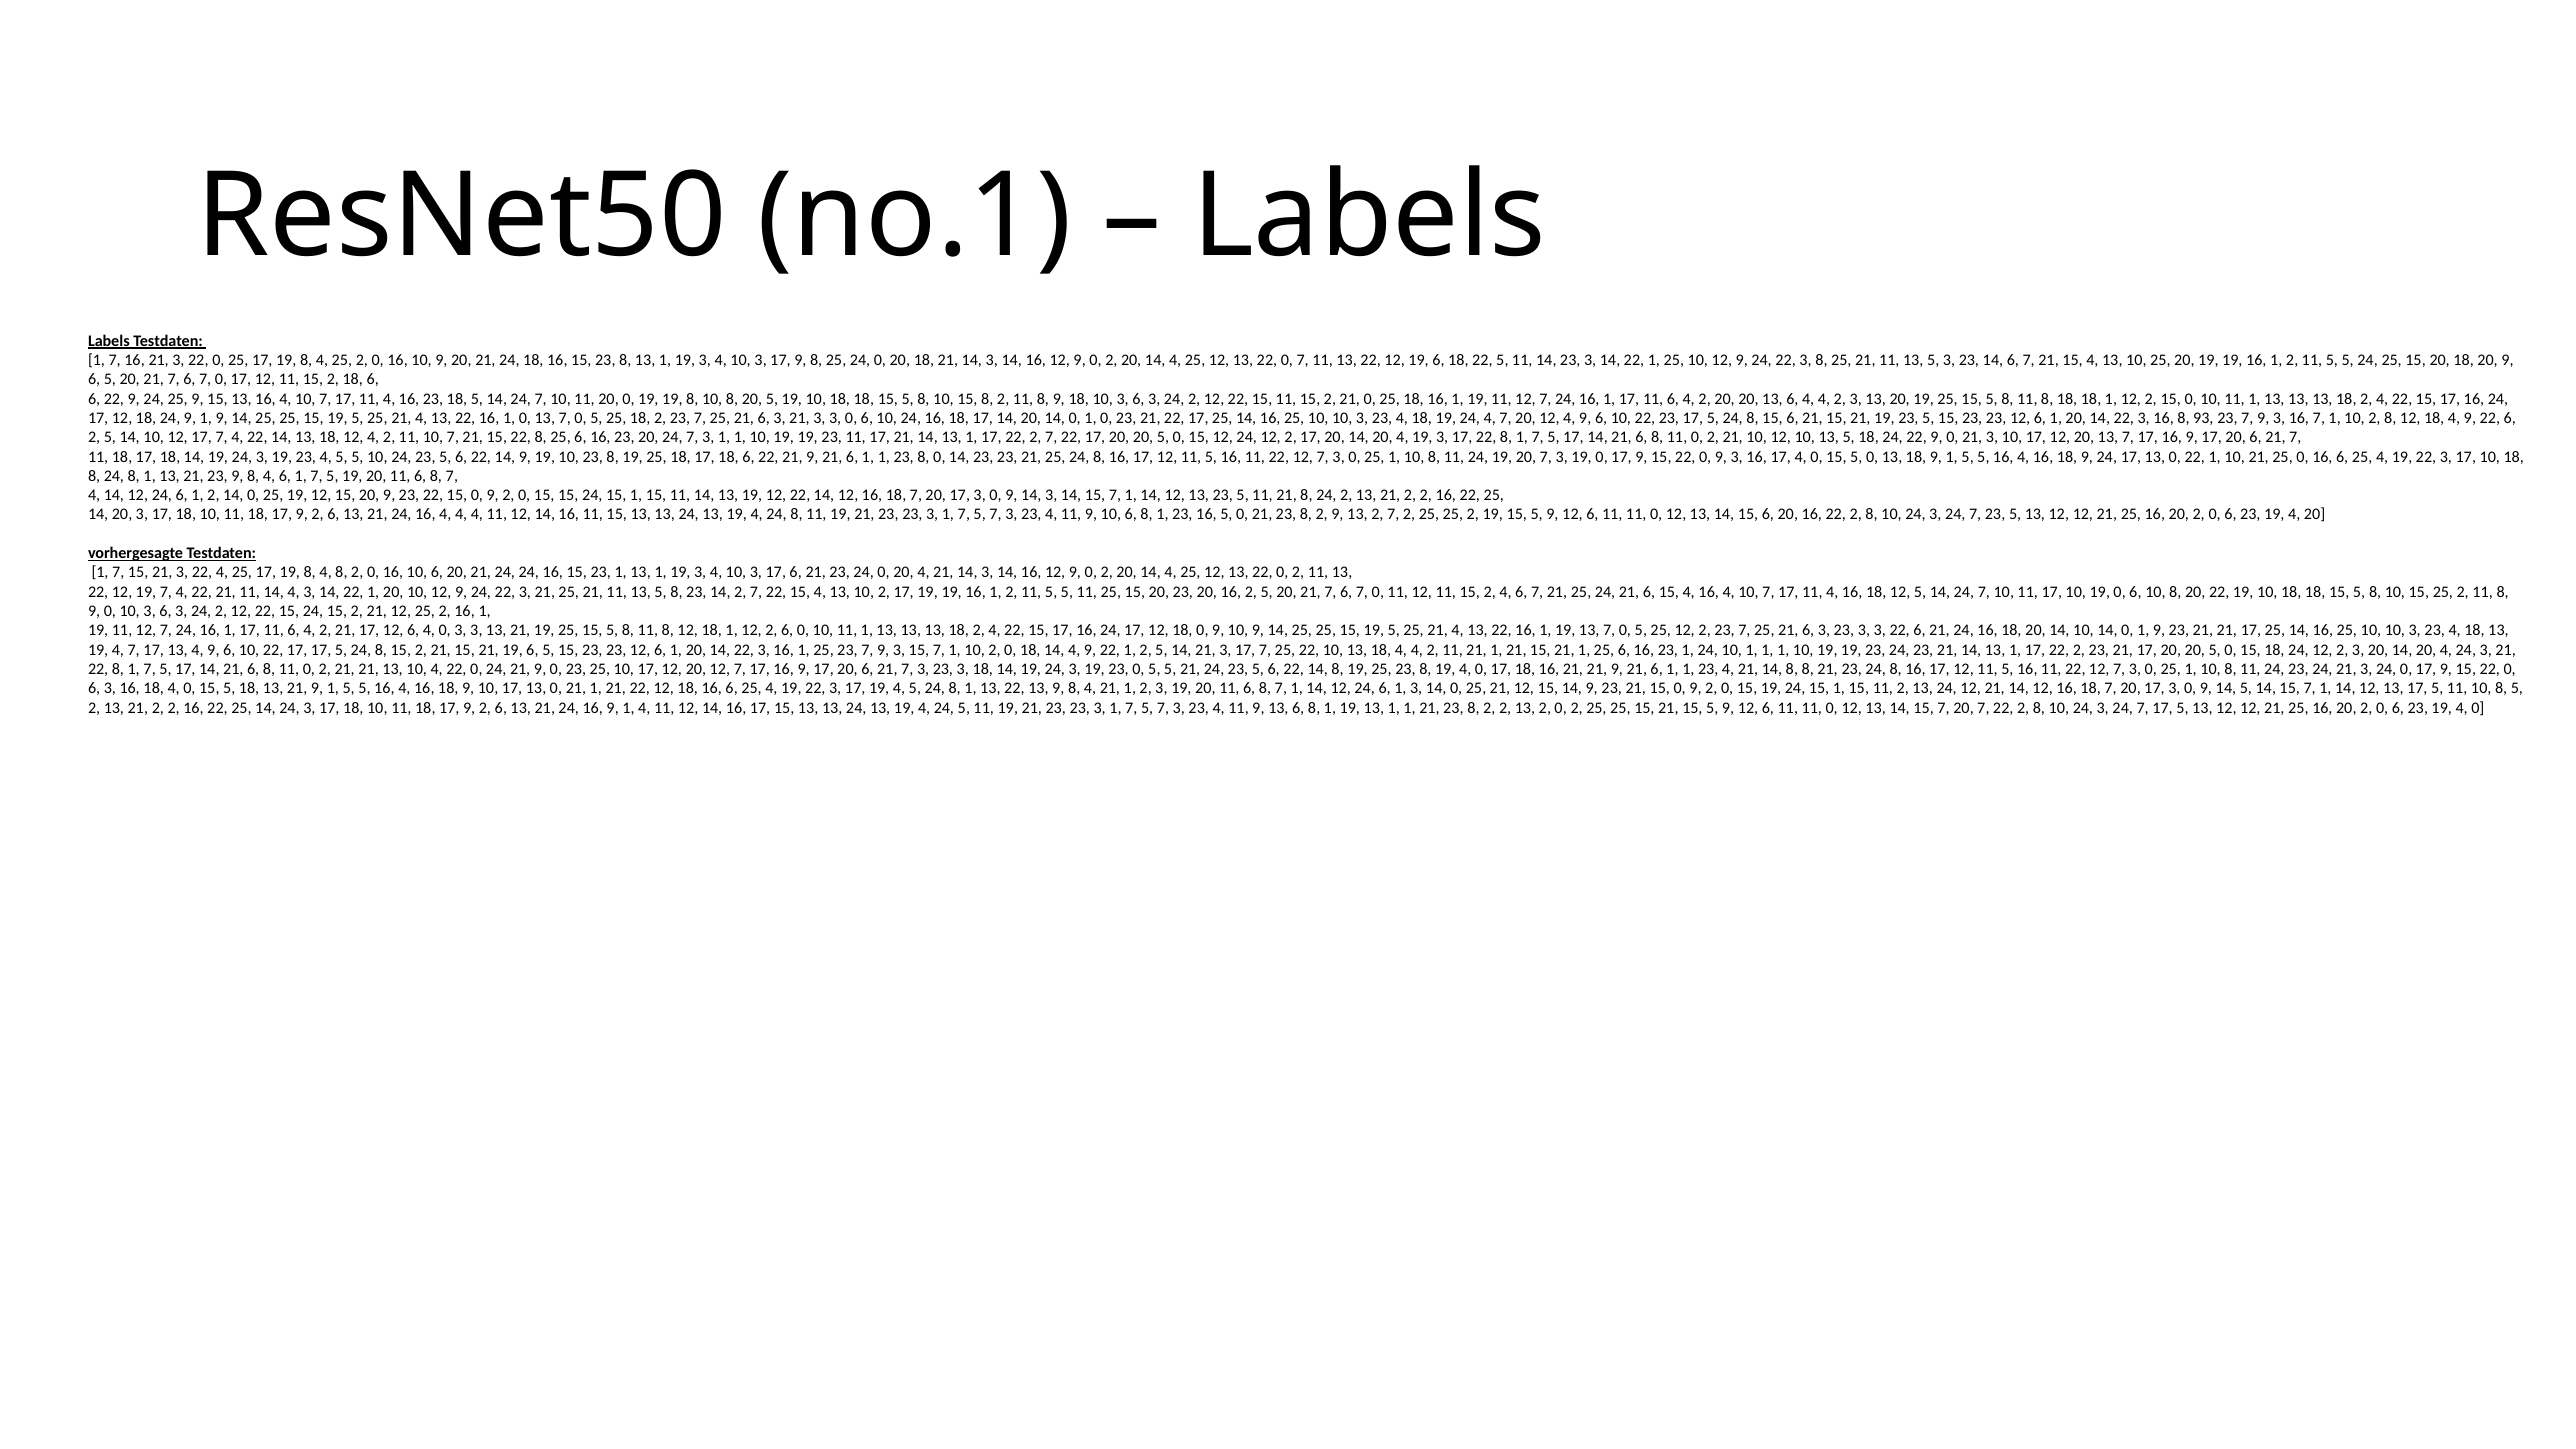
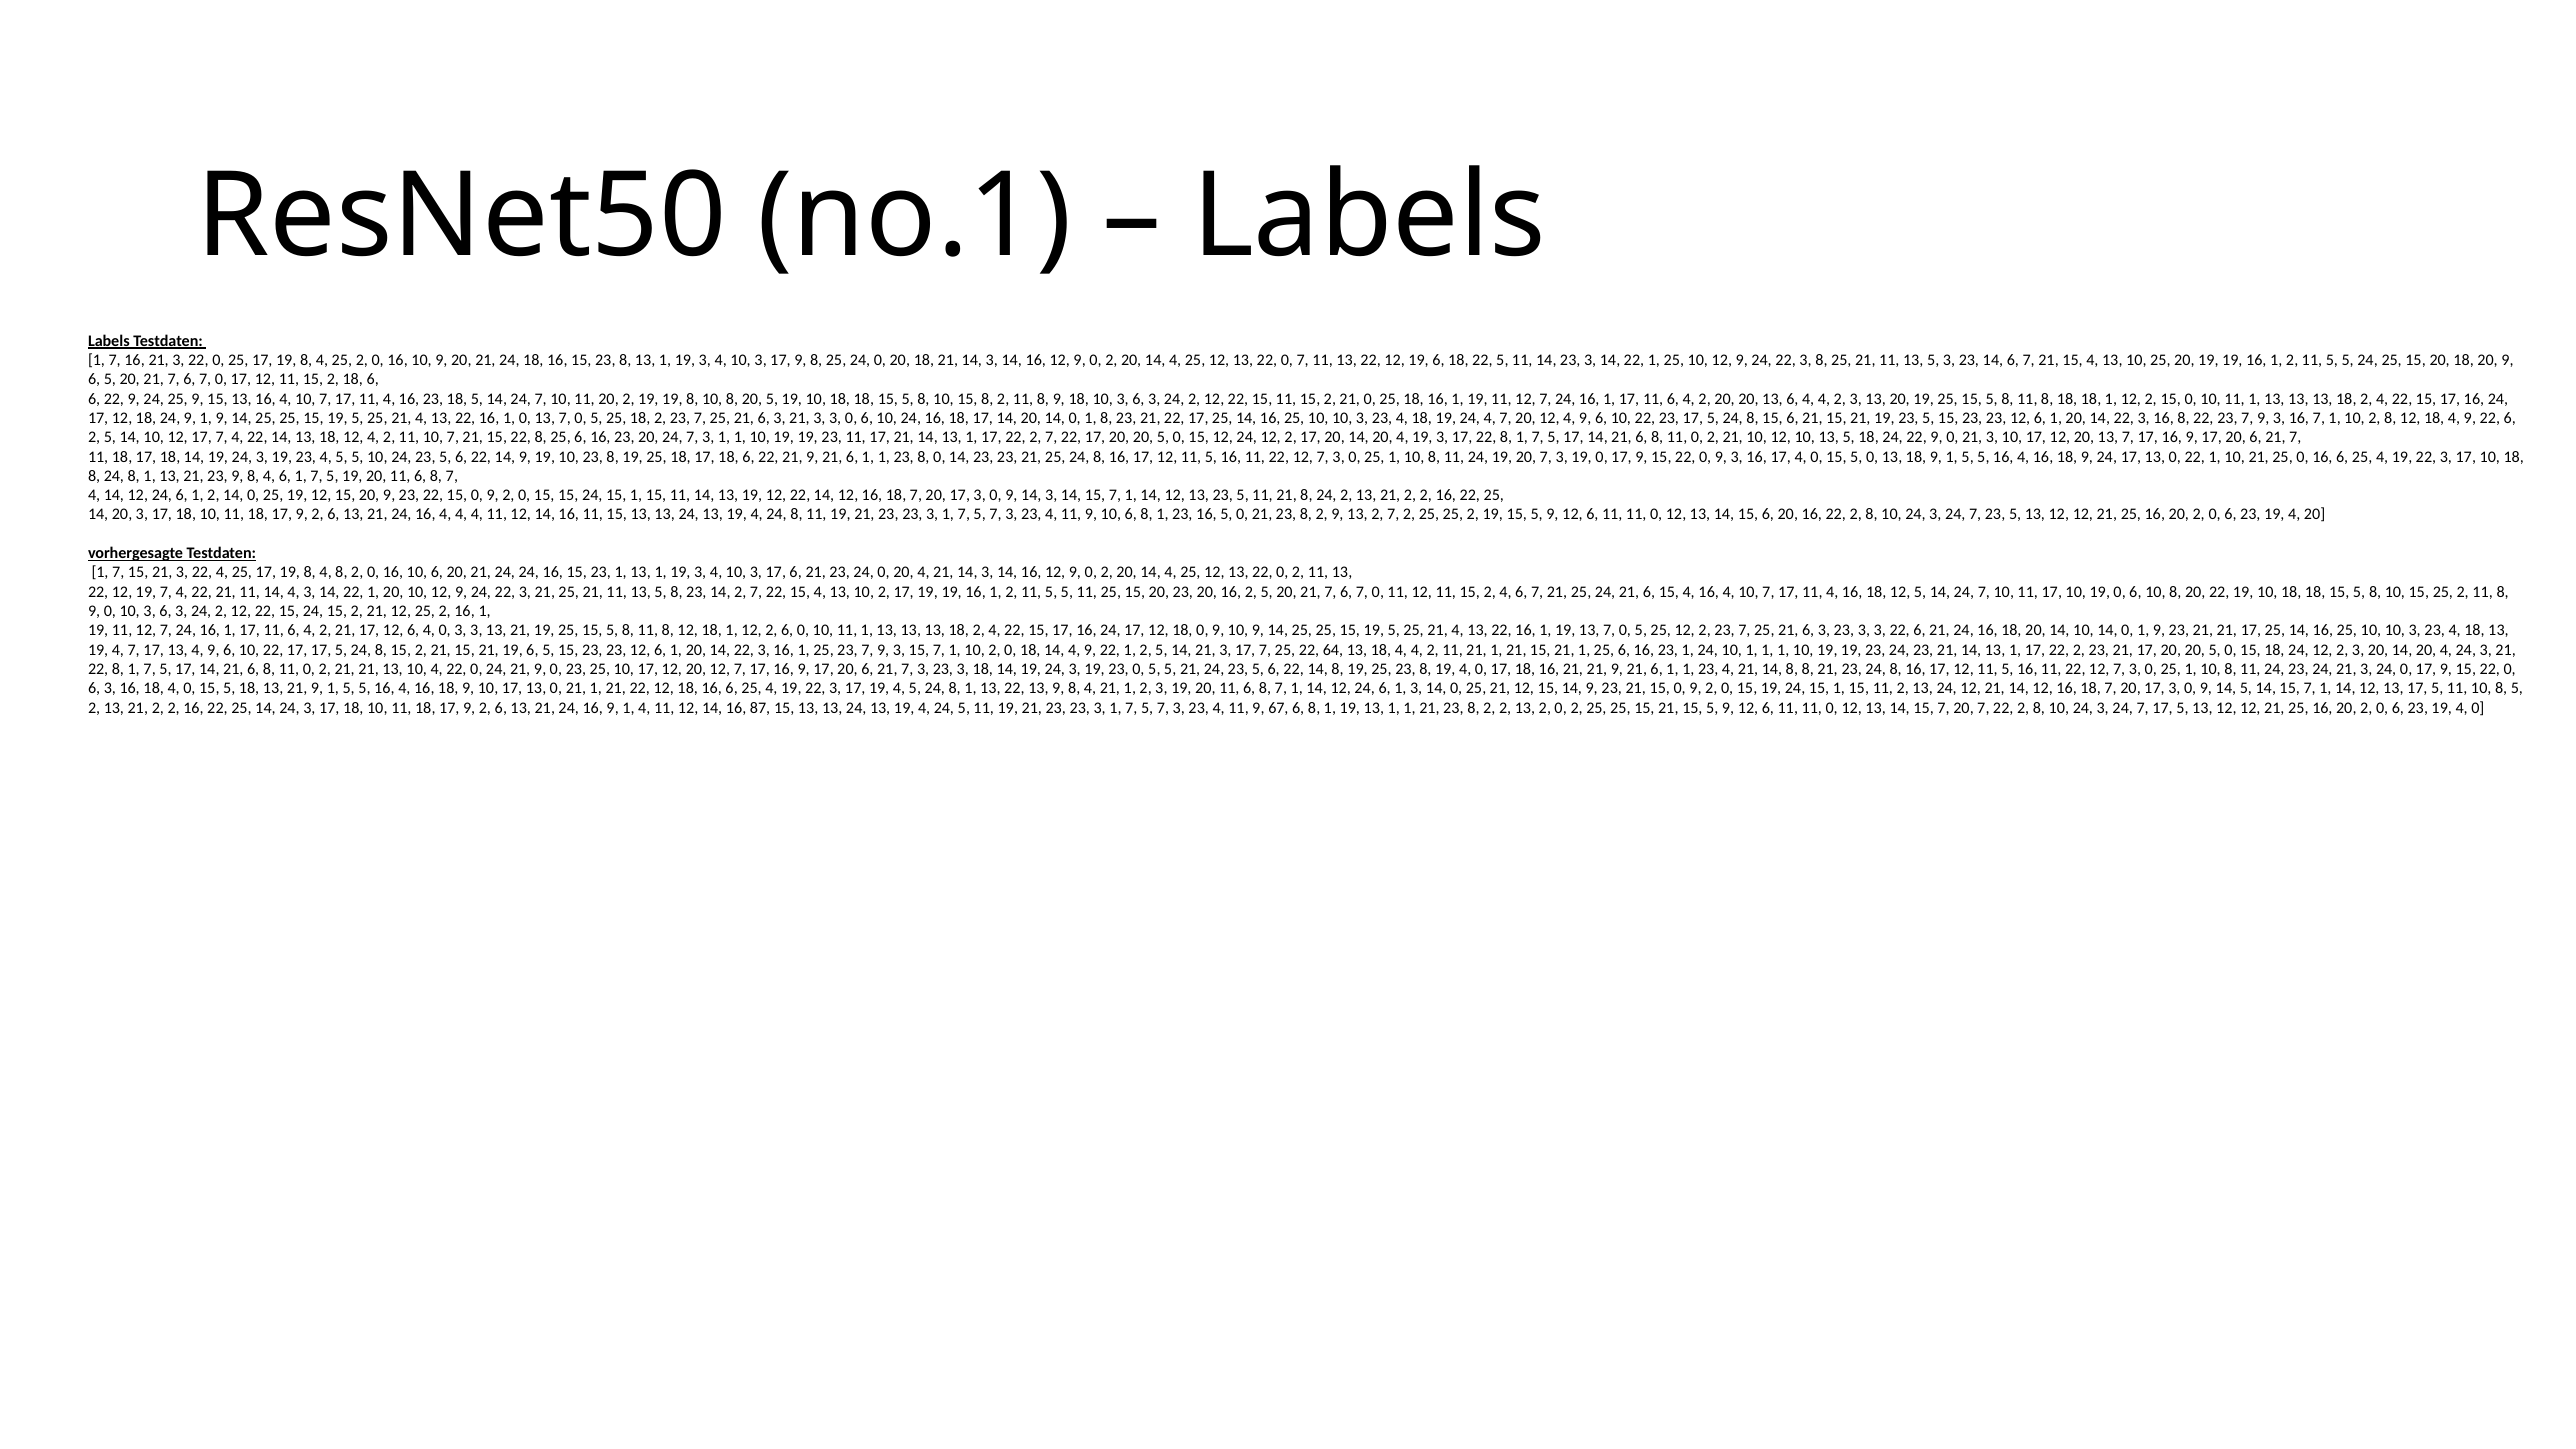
11 20 0: 0 -> 2 (628, 399)
0 1 0: 0 -> 8 (1106, 418)
8 93: 93 -> 22 (2203, 418)
22 10: 10 -> 64 (1333, 650)
14 16 17: 17 -> 87 (760, 708)
11 9 13: 13 -> 67 (1278, 708)
